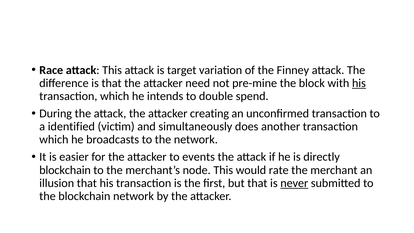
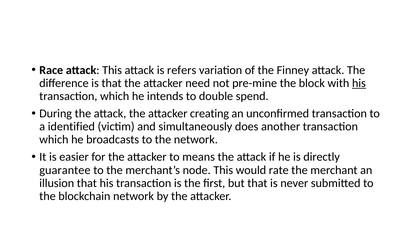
target: target -> refers (182, 70)
events: events -> means (199, 157)
blockchain: blockchain -> guarantee (65, 170)
never underline: present -> none (294, 183)
